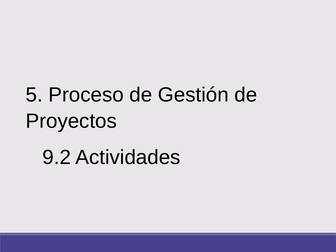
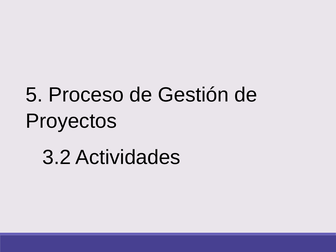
9.2: 9.2 -> 3.2 (57, 157)
